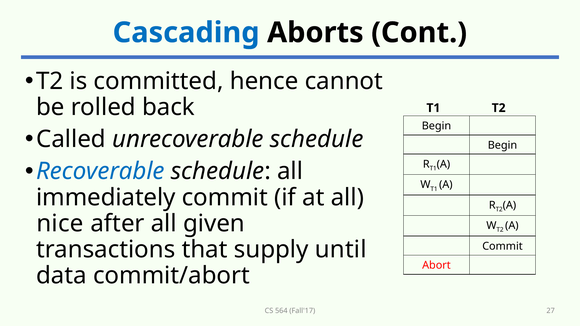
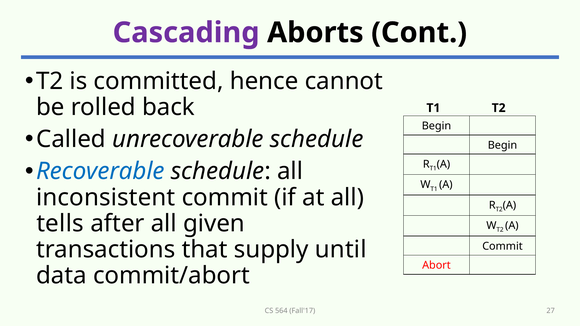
Cascading colour: blue -> purple (186, 33)
immediately: immediately -> inconsistent (106, 198)
nice: nice -> tells (60, 224)
